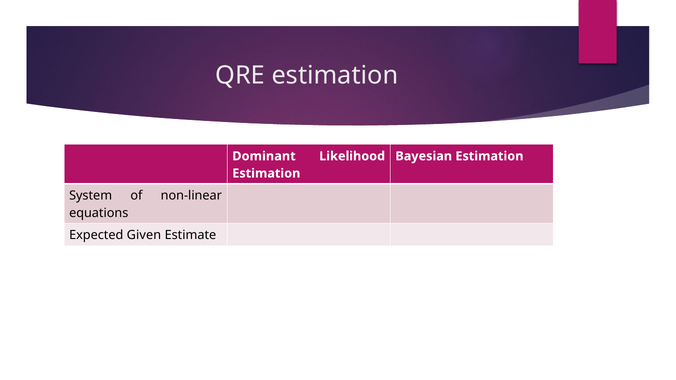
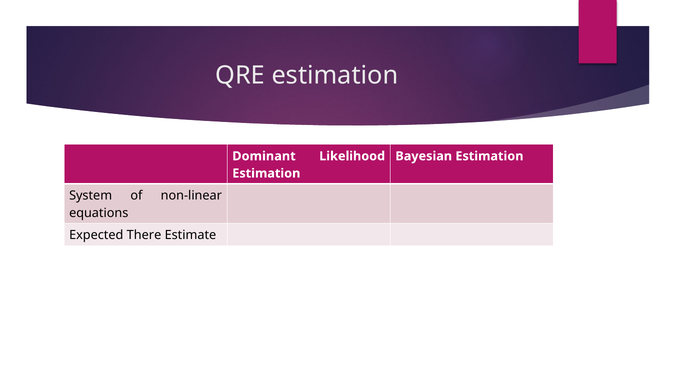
Given: Given -> There (144, 235)
